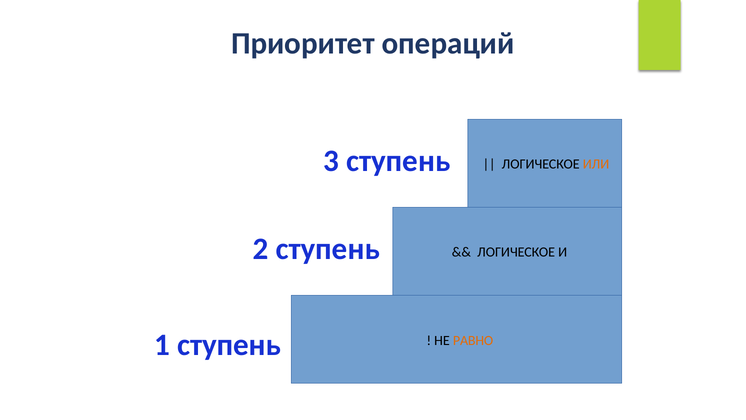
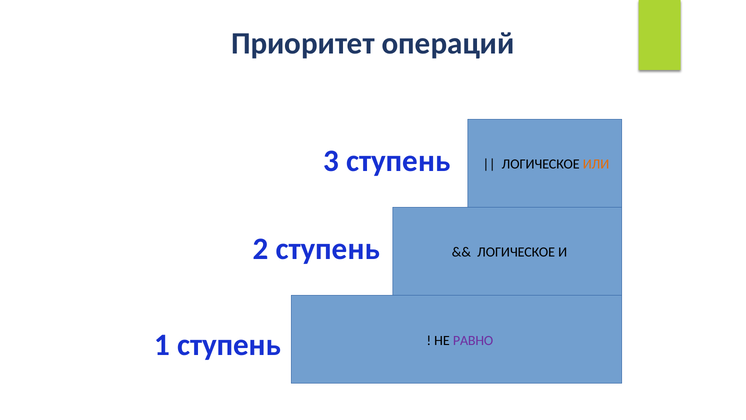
РАВНО colour: orange -> purple (473, 340)
